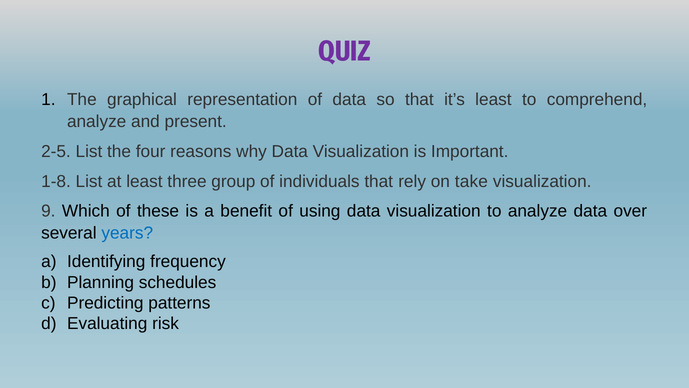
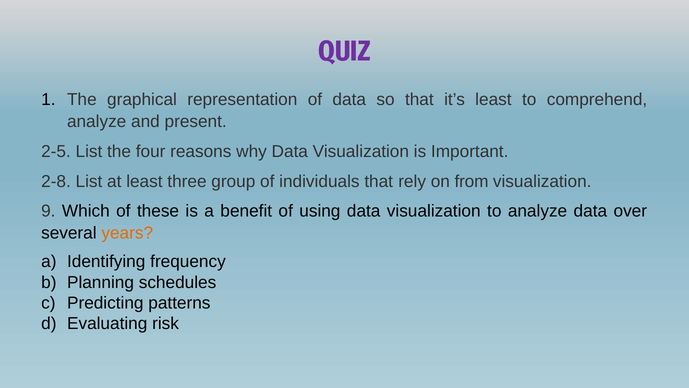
1-8: 1-8 -> 2-8 (56, 181)
take: take -> from (472, 181)
years colour: blue -> orange (127, 233)
